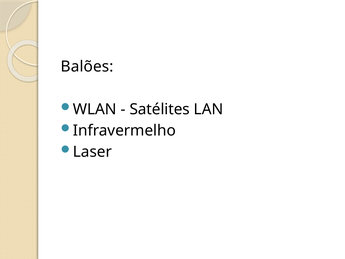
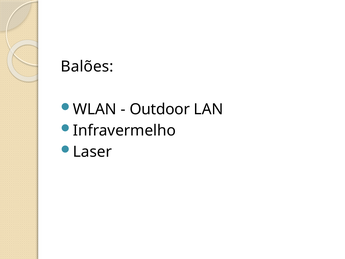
Satélites: Satélites -> Outdoor (160, 109)
